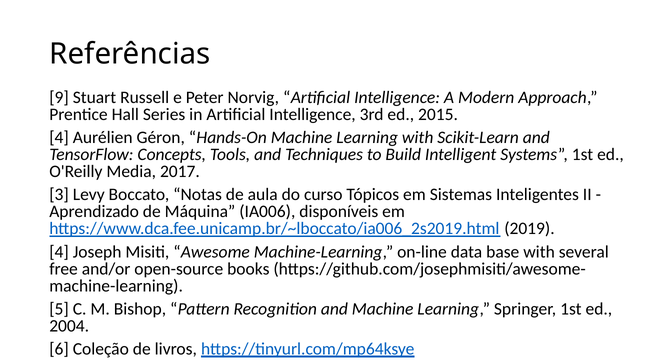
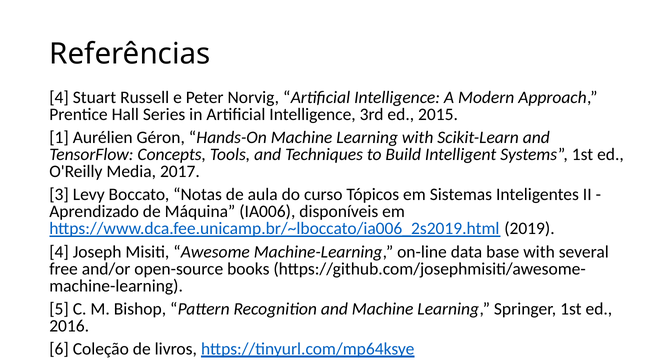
9: 9 -> 4 (59, 98)
4: 4 -> 1 (59, 138)
2004: 2004 -> 2016 (69, 326)
